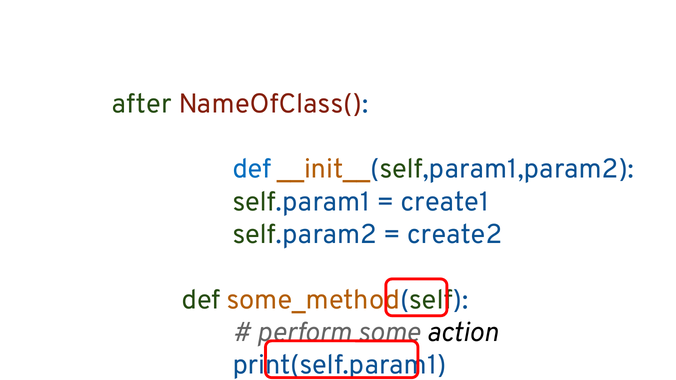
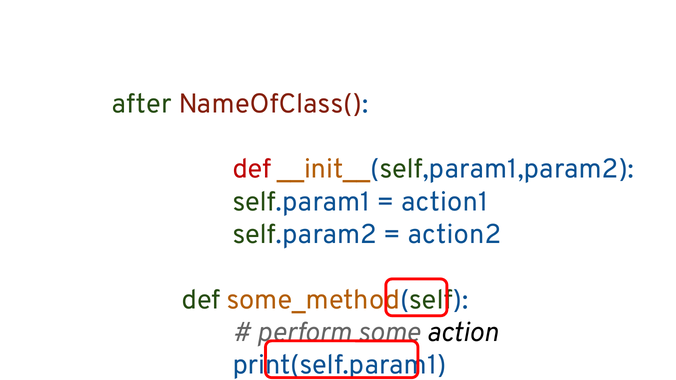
def colour: blue -> red (252, 169)
create1: create1 -> action1 (445, 202)
create2: create2 -> action2 (455, 234)
